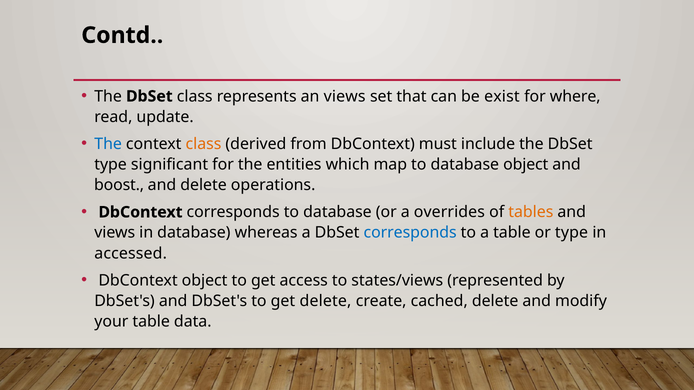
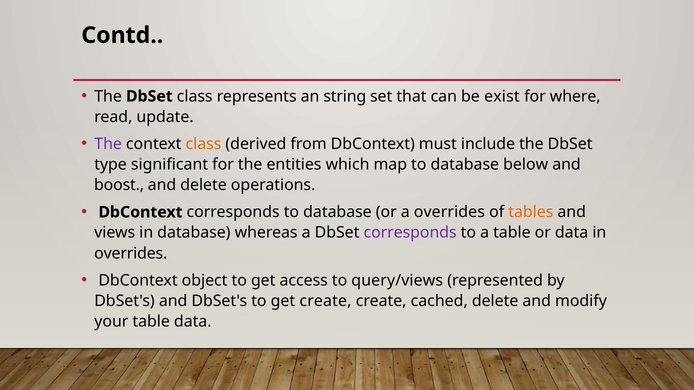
an views: views -> string (345, 96)
The colour: blue -> purple (108, 144)
database object: object -> below (526, 165)
corresponds colour: blue -> purple (410, 233)
or type: type -> data (572, 233)
accessed: accessed -> overrides (131, 254)
states/views: states/views -> query/views (397, 281)
get delete: delete -> create (325, 301)
